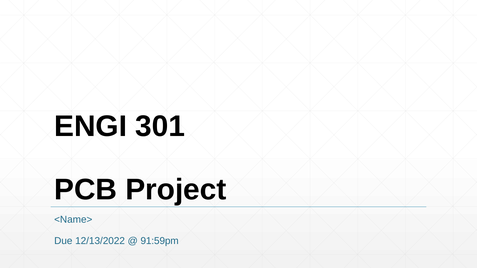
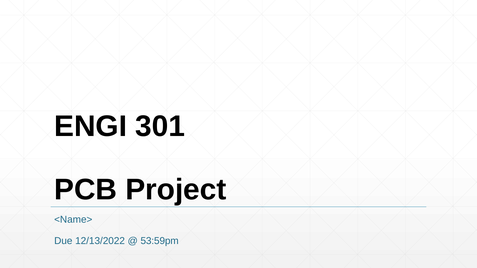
91:59pm: 91:59pm -> 53:59pm (160, 241)
